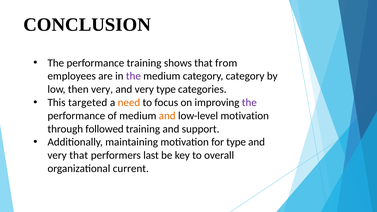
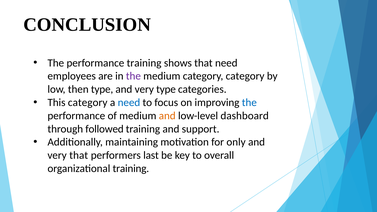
that from: from -> need (226, 63)
then very: very -> type (102, 89)
This targeted: targeted -> category (88, 103)
need colour: orange -> blue (129, 103)
the colour: purple -> blue (249, 103)
low-level motivation: motivation -> dashboard (245, 116)
for type: type -> only (236, 142)
organizational current: current -> training (131, 169)
